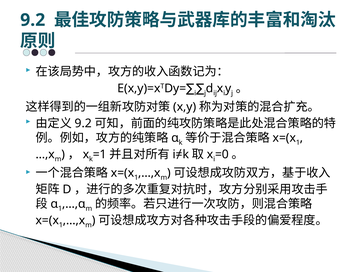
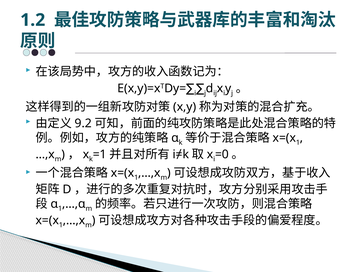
9.2: 9.2 -> 1.2 (33, 20)
